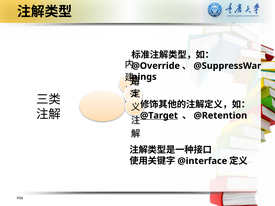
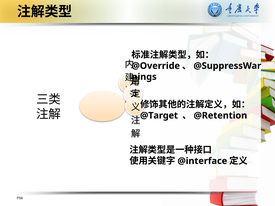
@Target underline: present -> none (159, 116)
